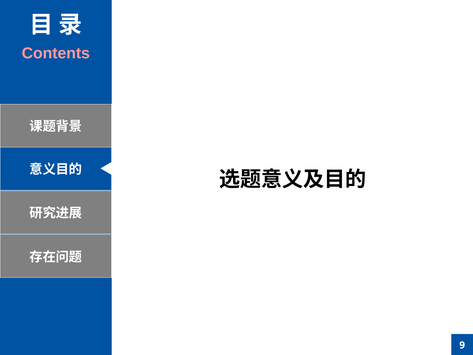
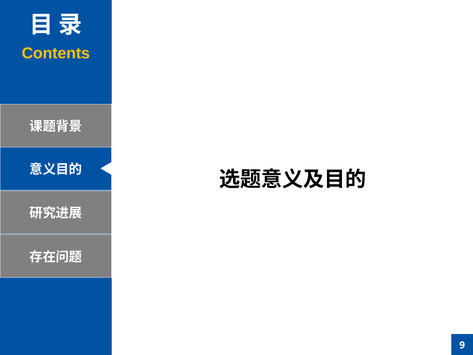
Contents colour: pink -> yellow (56, 53)
